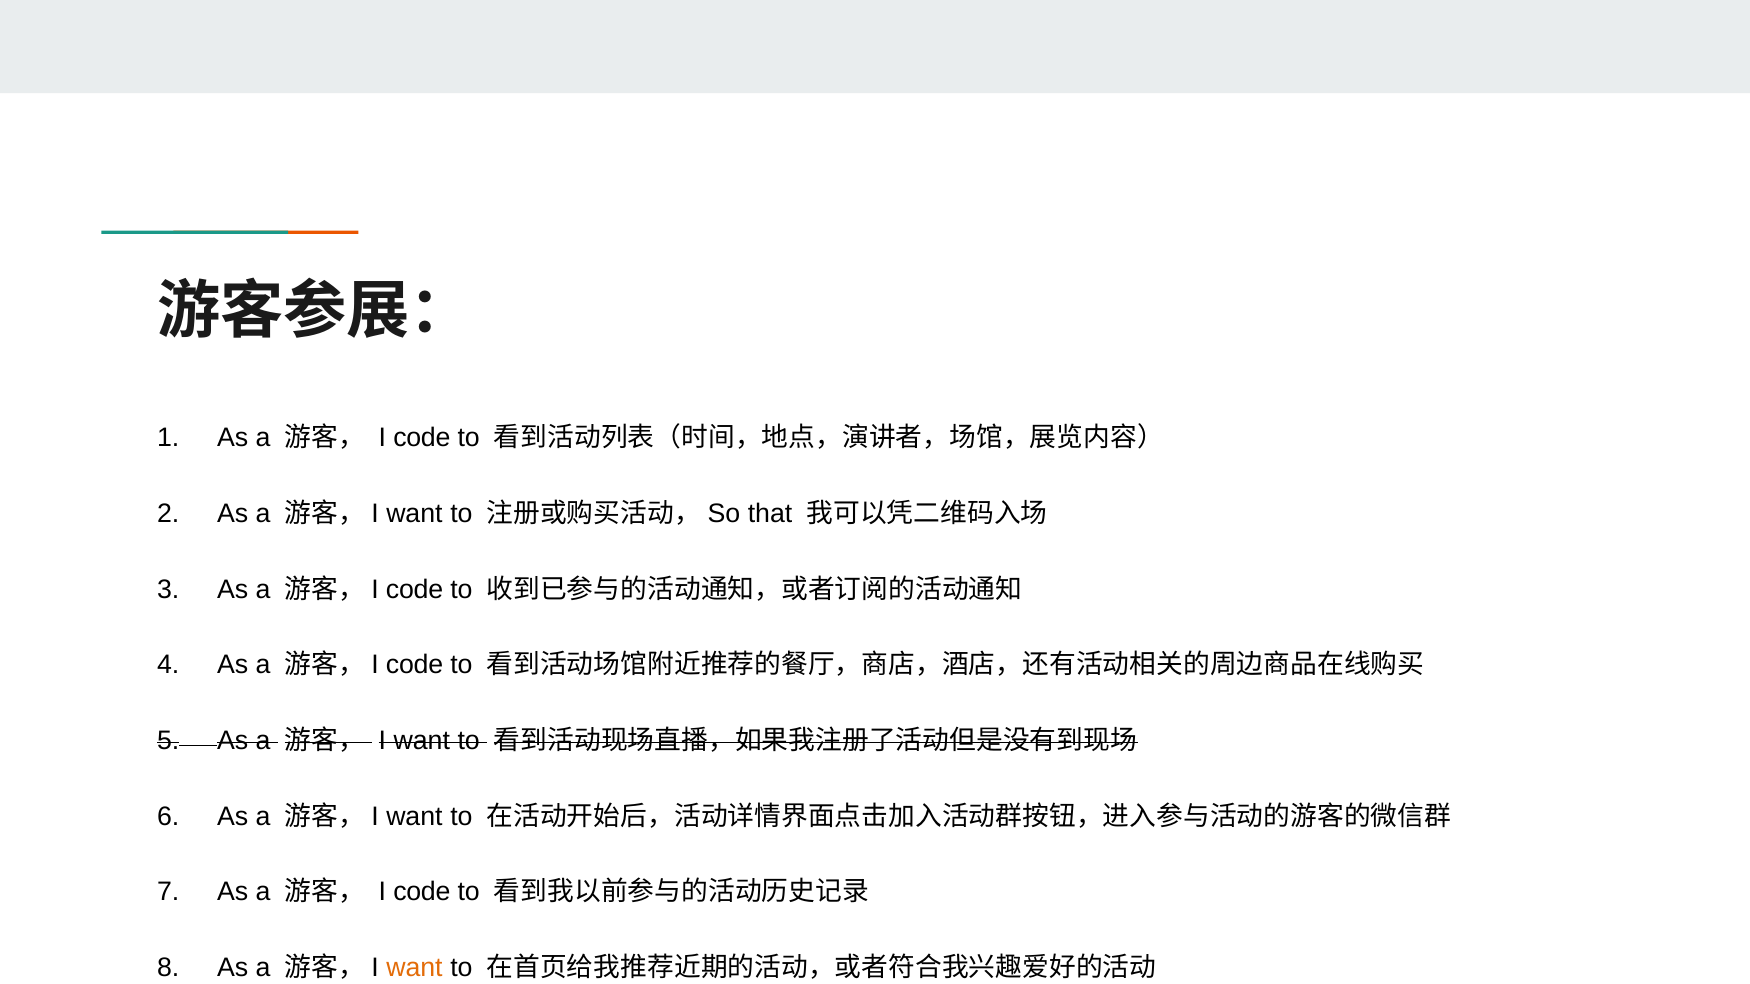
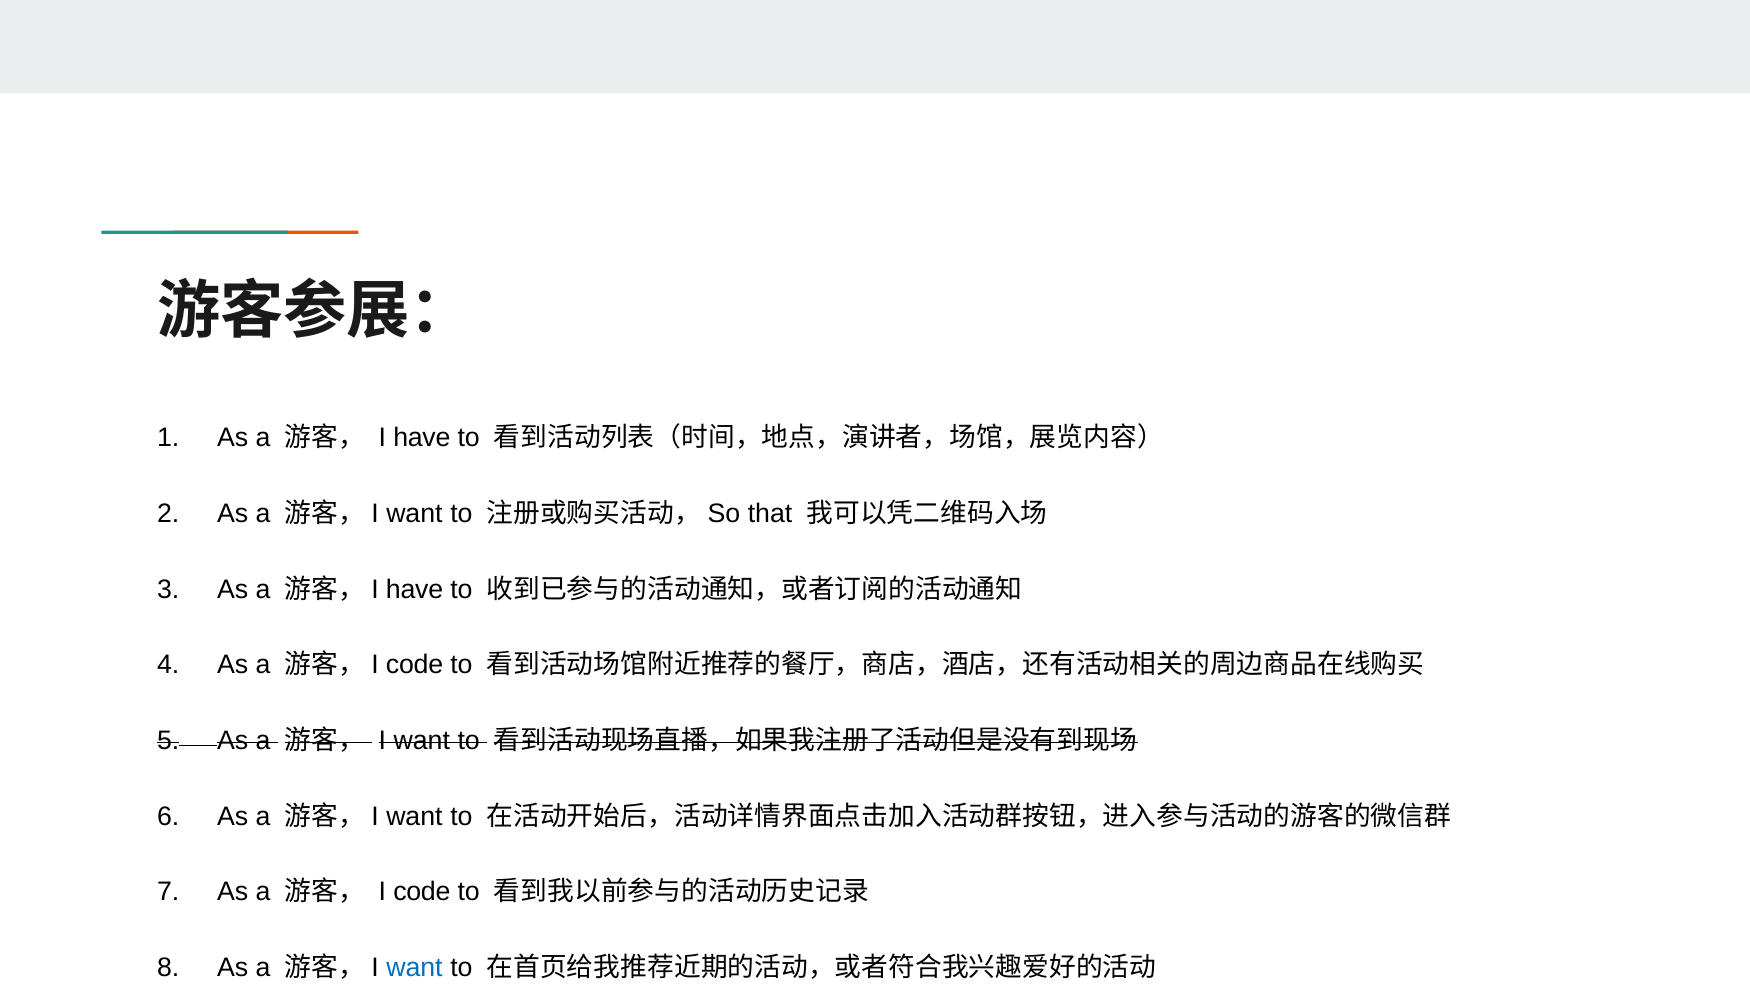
code: code -> have (422, 438)
code: code -> have (415, 589)
want colour: orange -> blue (414, 968)
